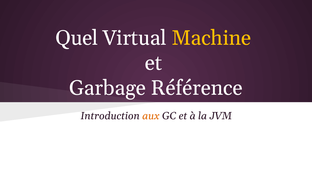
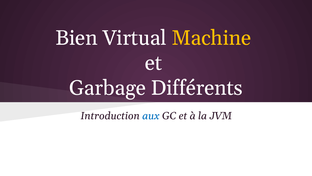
Quel: Quel -> Bien (77, 38)
Référence: Référence -> Différents (197, 88)
aux colour: orange -> blue (151, 116)
